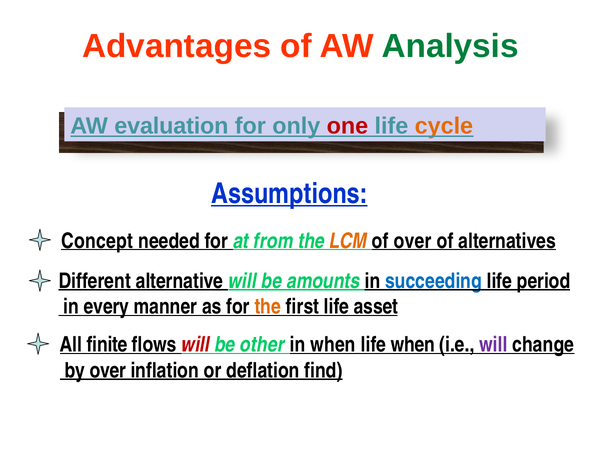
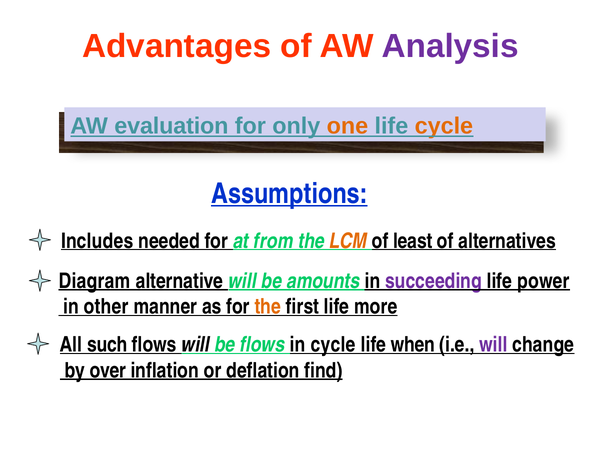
Analysis colour: green -> purple (450, 46)
one colour: red -> orange (347, 126)
Concept: Concept -> Includes (97, 241)
of over: over -> least (413, 241)
Different: Different -> Diagram (95, 281)
succeeding colour: blue -> purple (434, 281)
period: period -> power (543, 281)
every: every -> other (106, 307)
asset: asset -> more (376, 307)
finite: finite -> such (107, 345)
will colour: red -> black (196, 345)
be other: other -> flows (262, 345)
in when: when -> cycle (333, 345)
